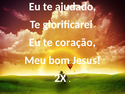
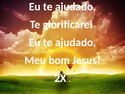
coração: coração -> ajudado (76, 42)
